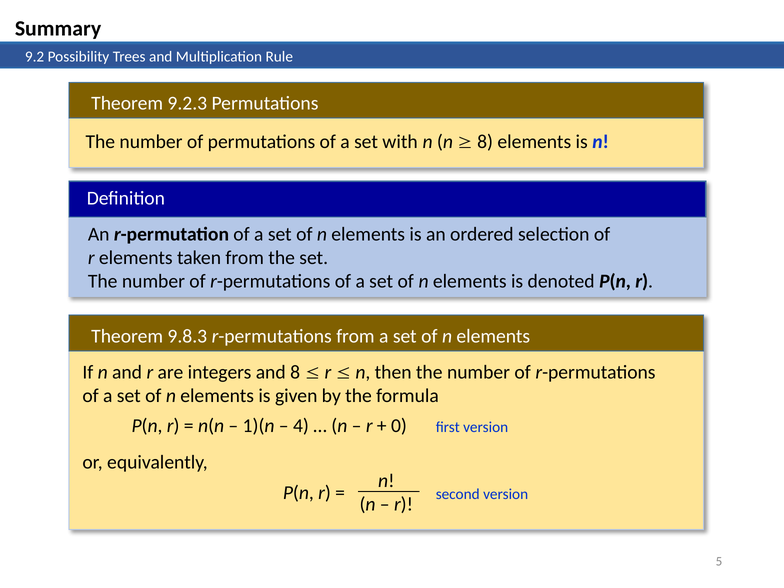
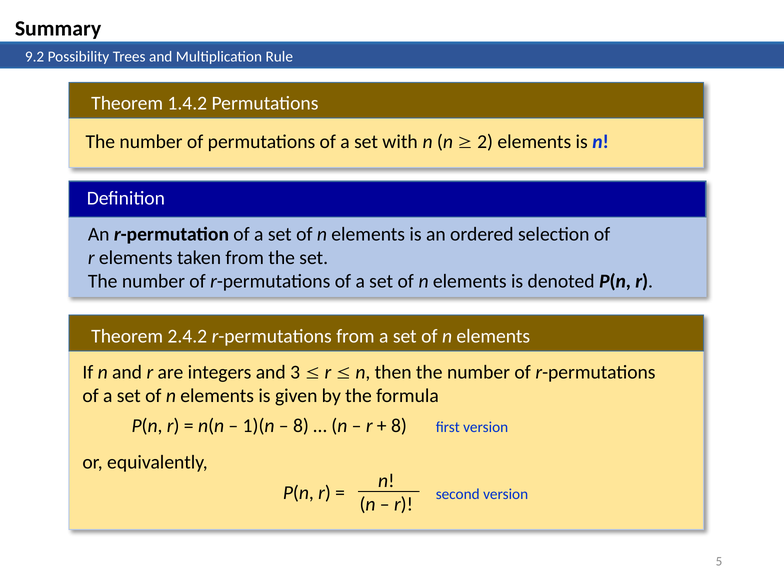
9.2.3: 9.2.3 -> 1.4.2 (187, 104)
8: 8 -> 2 (485, 142)
9.8.3: 9.8.3 -> 2.4.2 (187, 336)
and 8: 8 -> 3 (295, 372)
4: 4 -> 8 (301, 426)
0: 0 -> 8 (399, 426)
